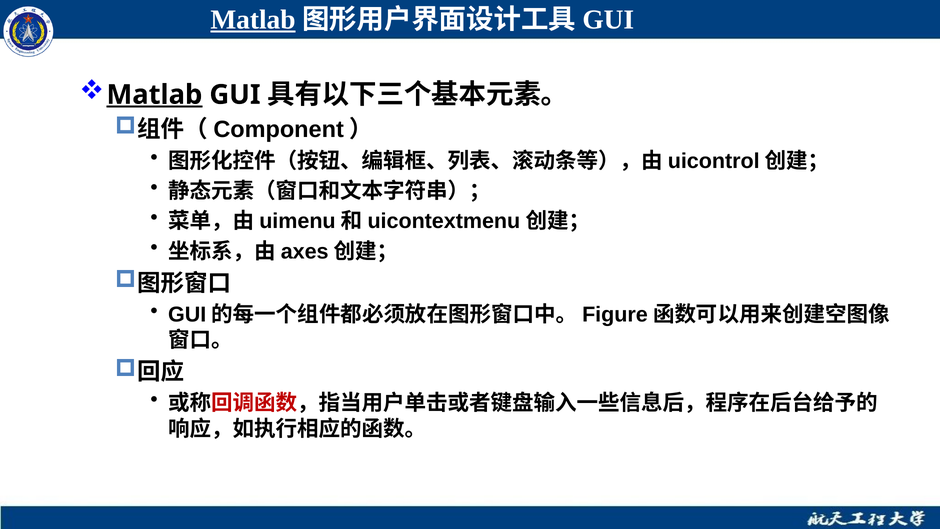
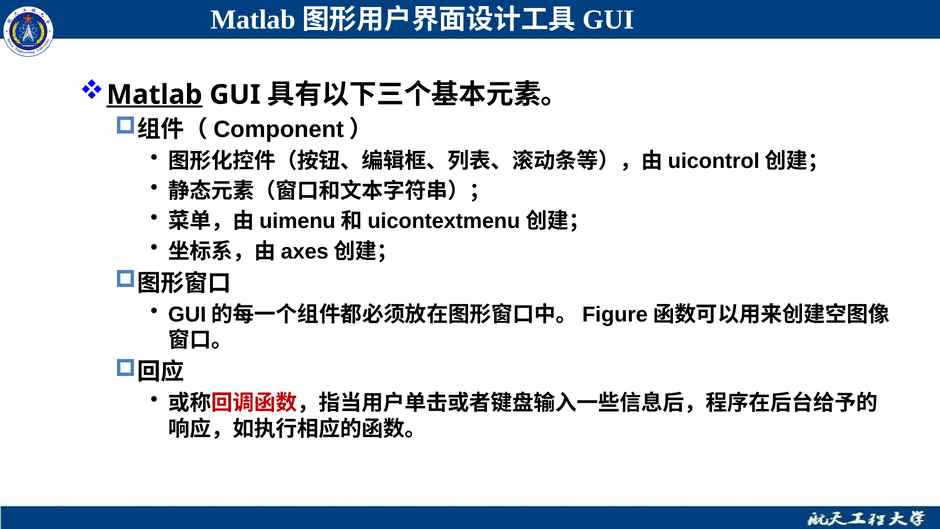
Matlab underline: present -> none (253, 20)
